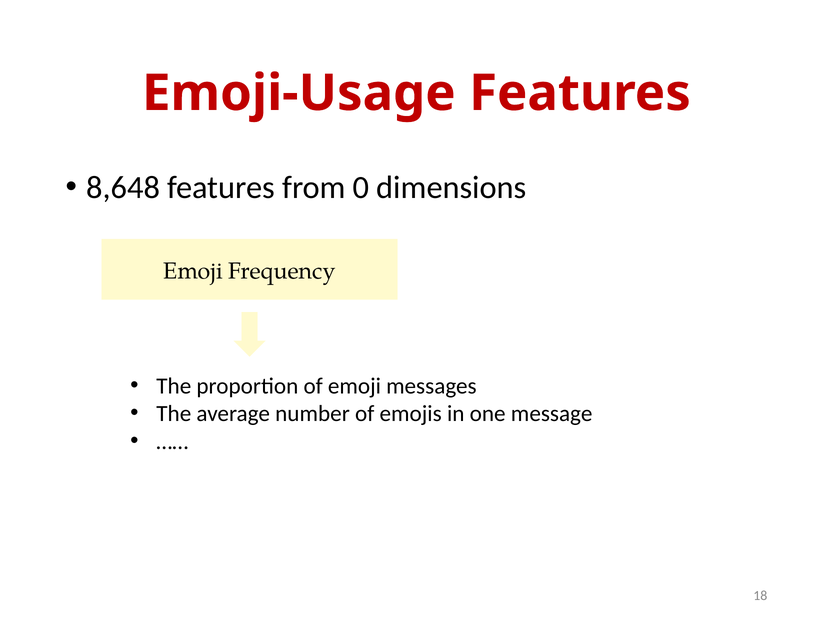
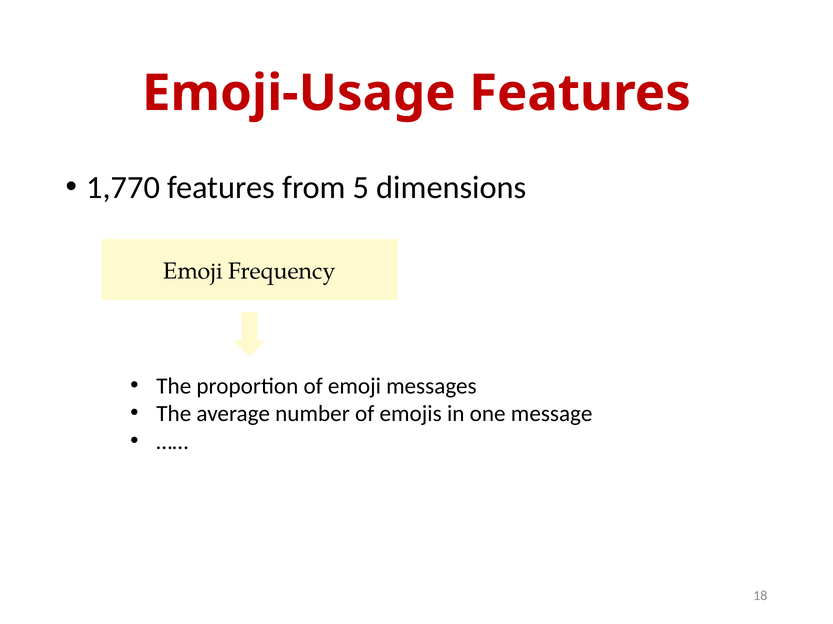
8,648: 8,648 -> 1,770 (123, 188)
0: 0 -> 5 (361, 188)
